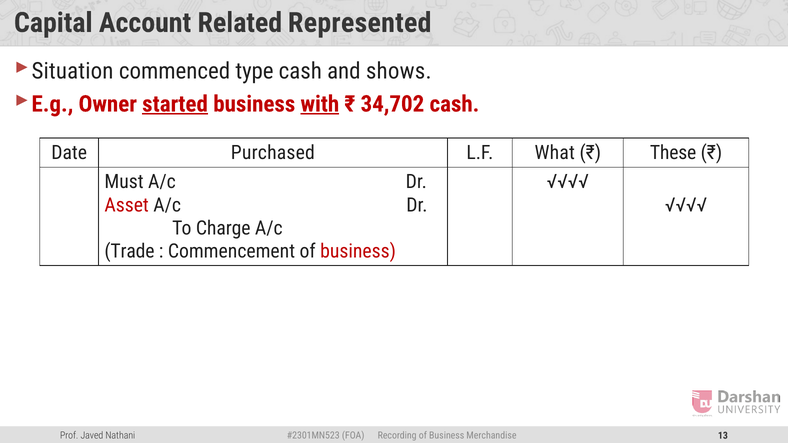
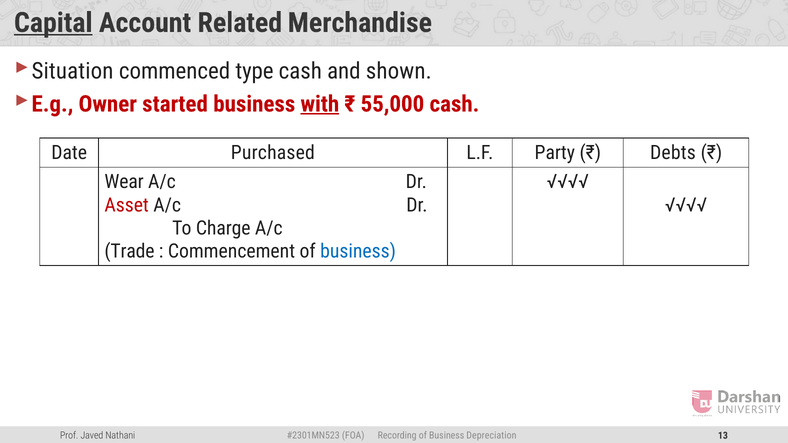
Capital underline: none -> present (53, 23)
Represented: Represented -> Merchandise (360, 23)
shows: shows -> shown (399, 71)
started underline: present -> none (175, 104)
34,702: 34,702 -> 55,000 (392, 104)
What: What -> Party (555, 153)
These: These -> Debts (673, 153)
Must: Must -> Wear (124, 182)
business colour: red -> blue (358, 251)
Merchandise: Merchandise -> Depreciation (491, 436)
